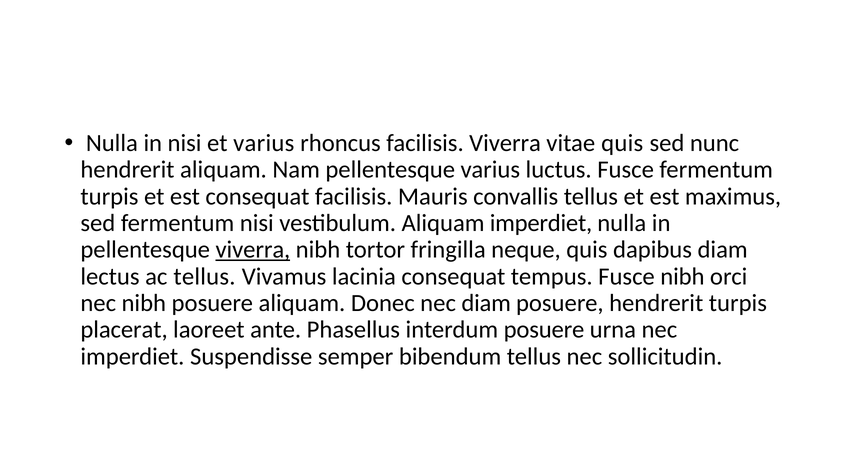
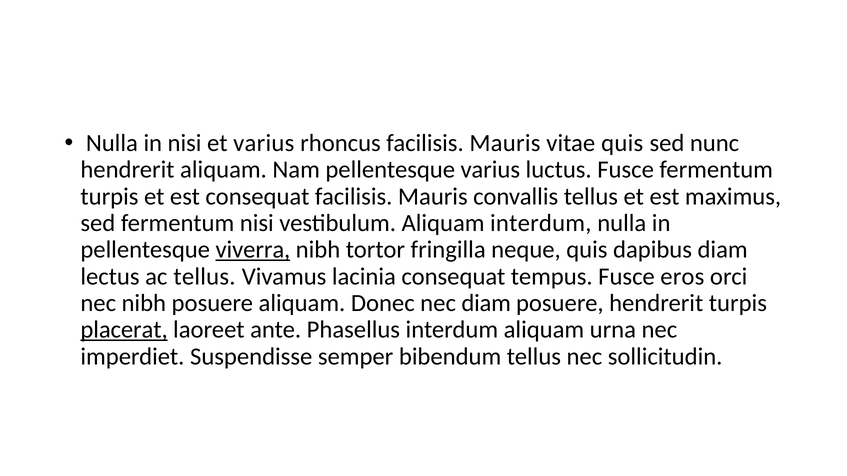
rhoncus facilisis Viverra: Viverra -> Mauris (505, 143)
Aliquam imperdiet: imperdiet -> interdum (541, 223)
Fusce nibh: nibh -> eros (682, 277)
placerat underline: none -> present (124, 330)
interdum posuere: posuere -> aliquam (544, 330)
